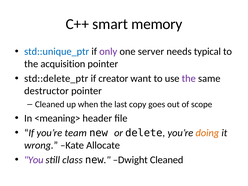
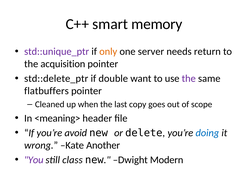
std::unique_ptr colour: blue -> purple (57, 52)
only colour: purple -> orange (108, 52)
typical: typical -> return (207, 52)
creator: creator -> double (113, 79)
destructor: destructor -> flatbuffers (46, 91)
team: team -> avoid (76, 133)
doing colour: orange -> blue (207, 133)
Allocate: Allocate -> Another (103, 145)
Dwight Cleaned: Cleaned -> Modern (167, 160)
